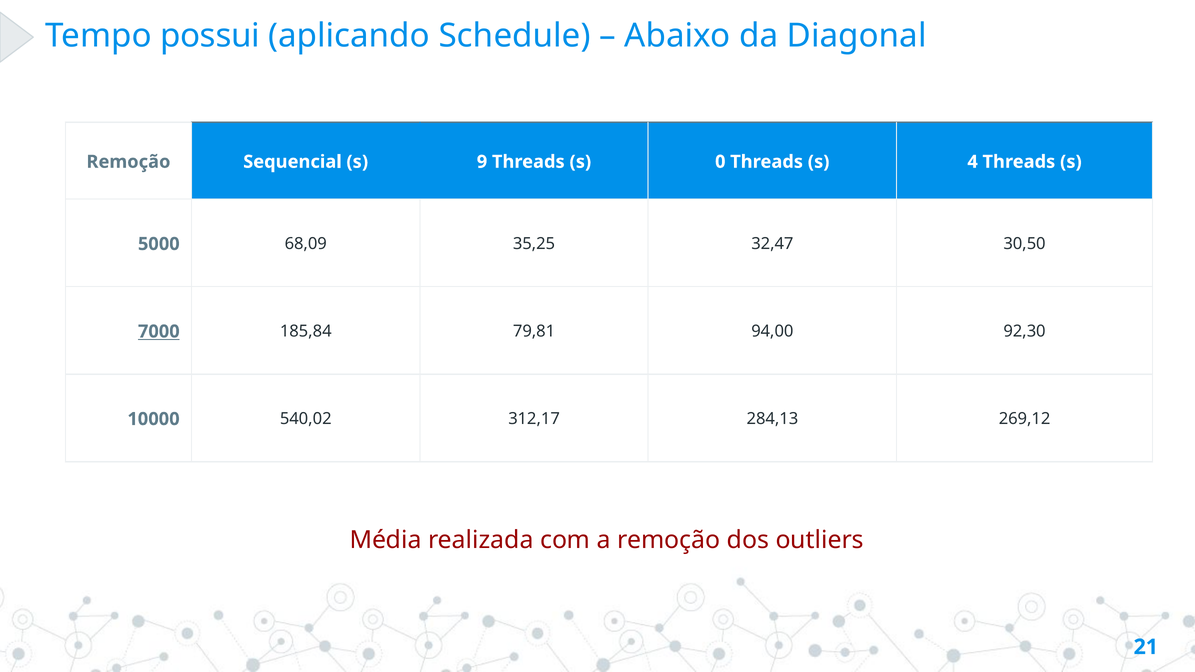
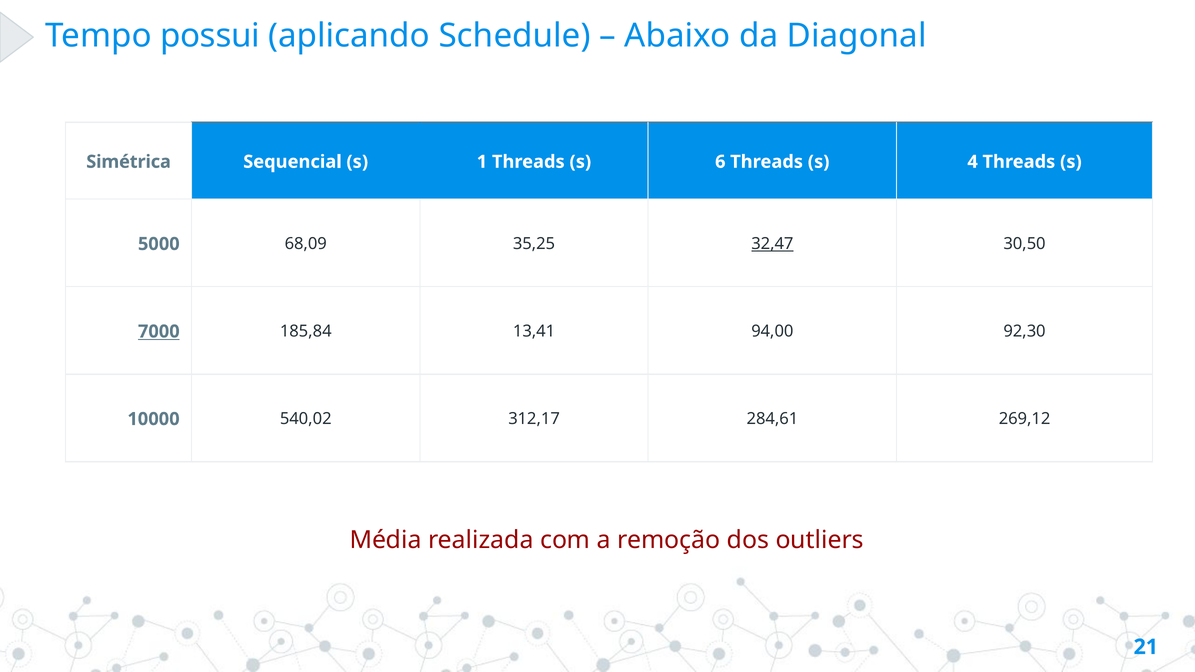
Remoção: Remoção -> Simétrica (129, 162)
9: 9 -> 1 (482, 162)
0: 0 -> 6 (720, 162)
32,47 underline: none -> present (772, 244)
79,81: 79,81 -> 13,41 (534, 332)
284,13: 284,13 -> 284,61 (772, 419)
